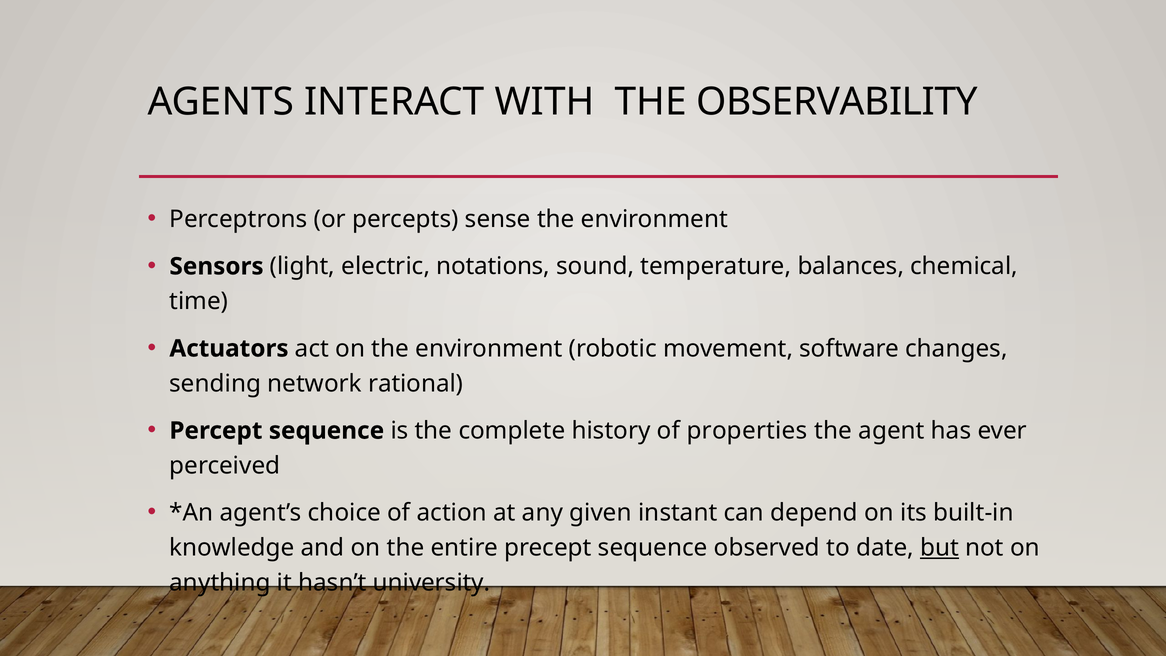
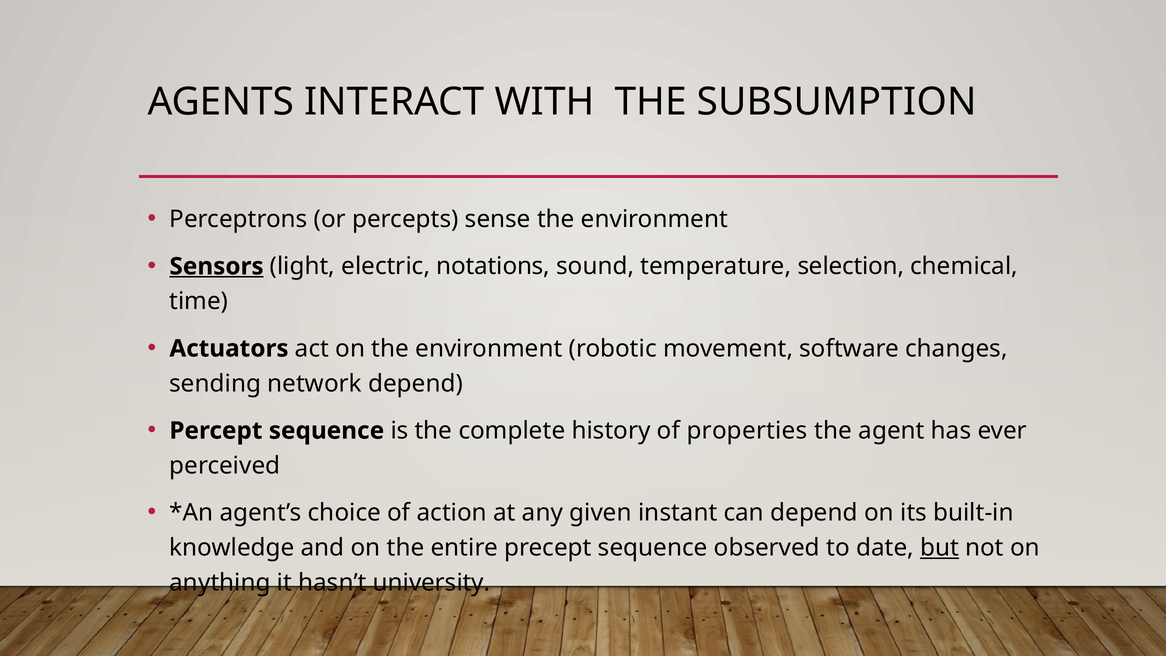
OBSERVABILITY: OBSERVABILITY -> SUBSUMPTION (837, 102)
Sensors underline: none -> present (217, 266)
balances: balances -> selection (851, 266)
network rational: rational -> depend (416, 383)
